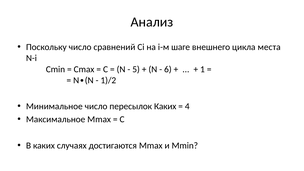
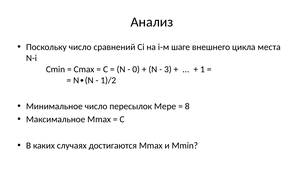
5: 5 -> 0 (136, 69)
6: 6 -> 3 (168, 69)
пересылок Каких: Каких -> Мере (165, 106)
4: 4 -> 8 (187, 106)
